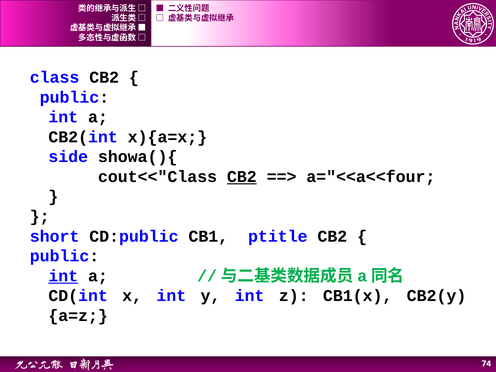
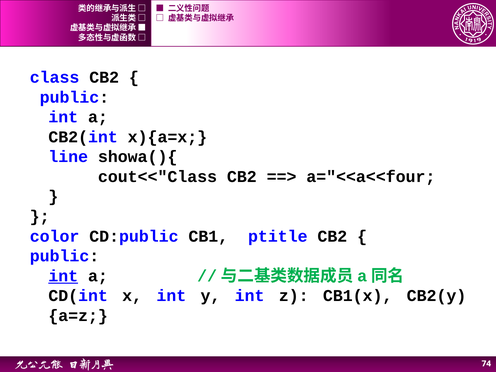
side: side -> line (68, 157)
CB2 underline: present -> none (242, 177)
short: short -> color (55, 236)
